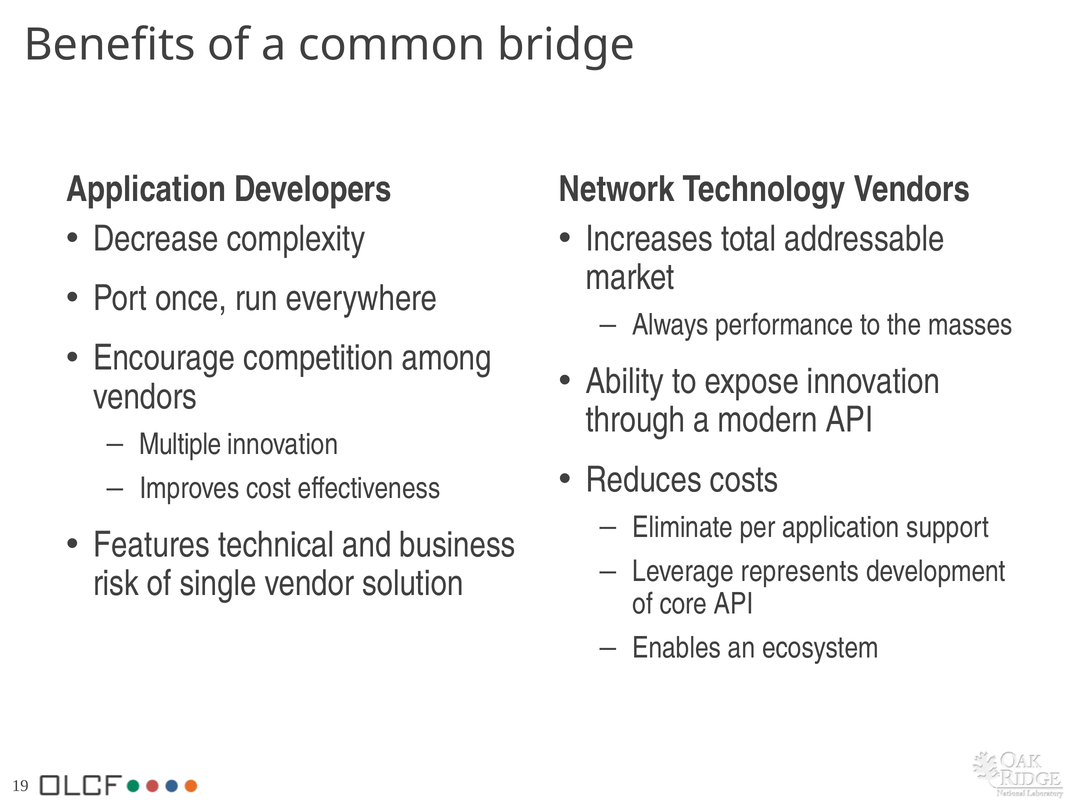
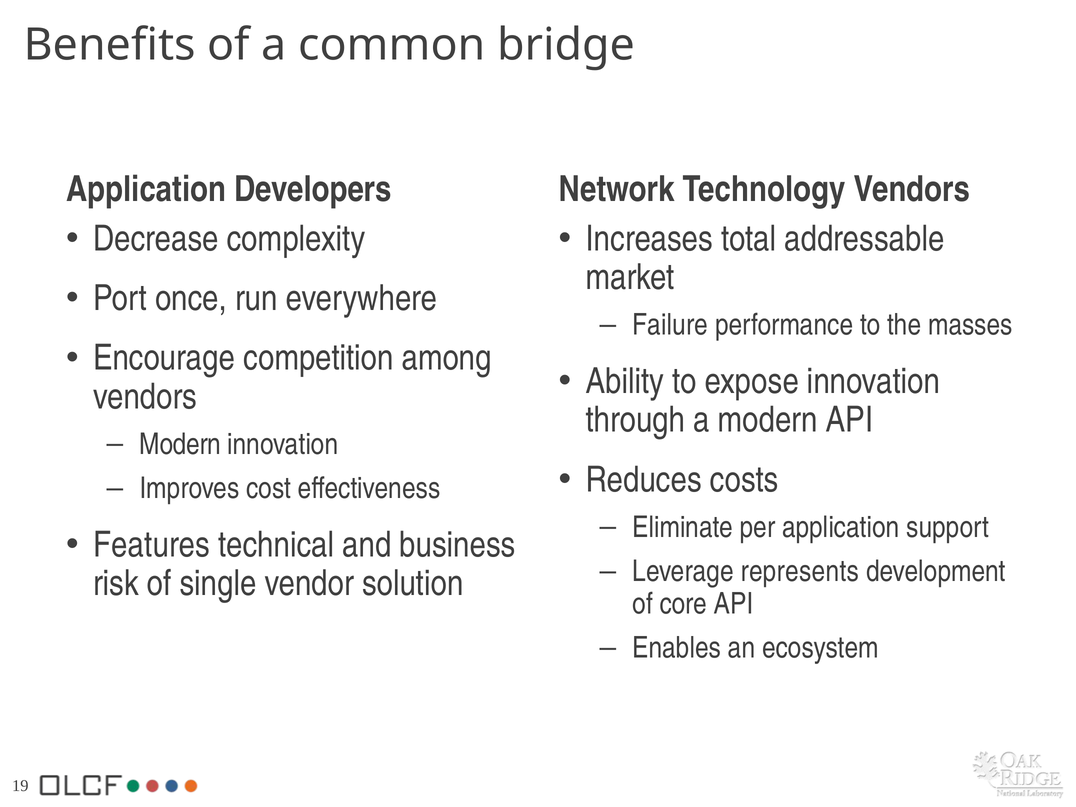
Always: Always -> Failure (670, 325)
Multiple: Multiple -> Modern (180, 444)
